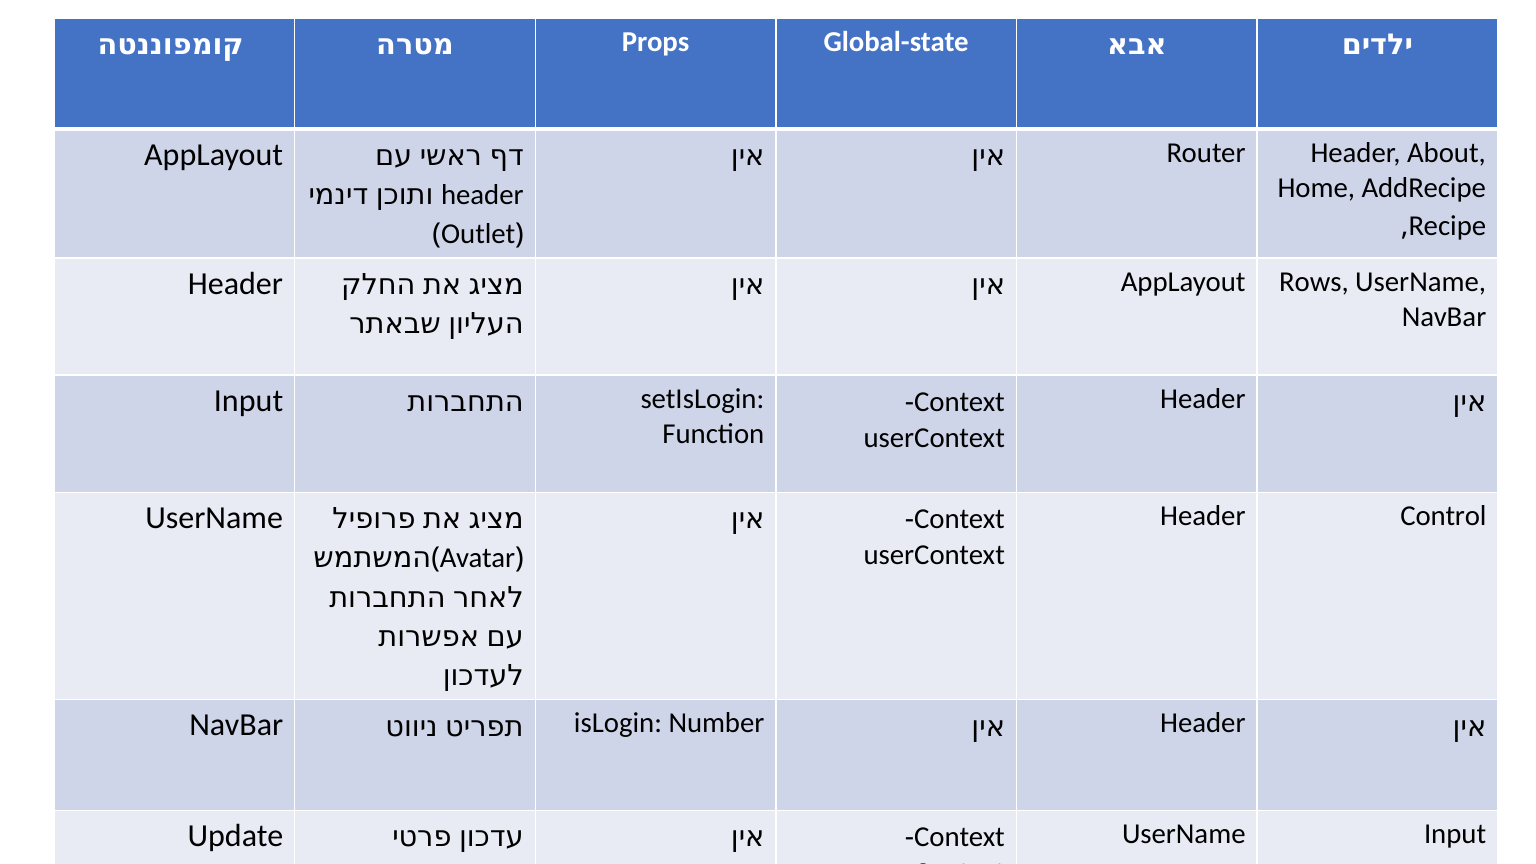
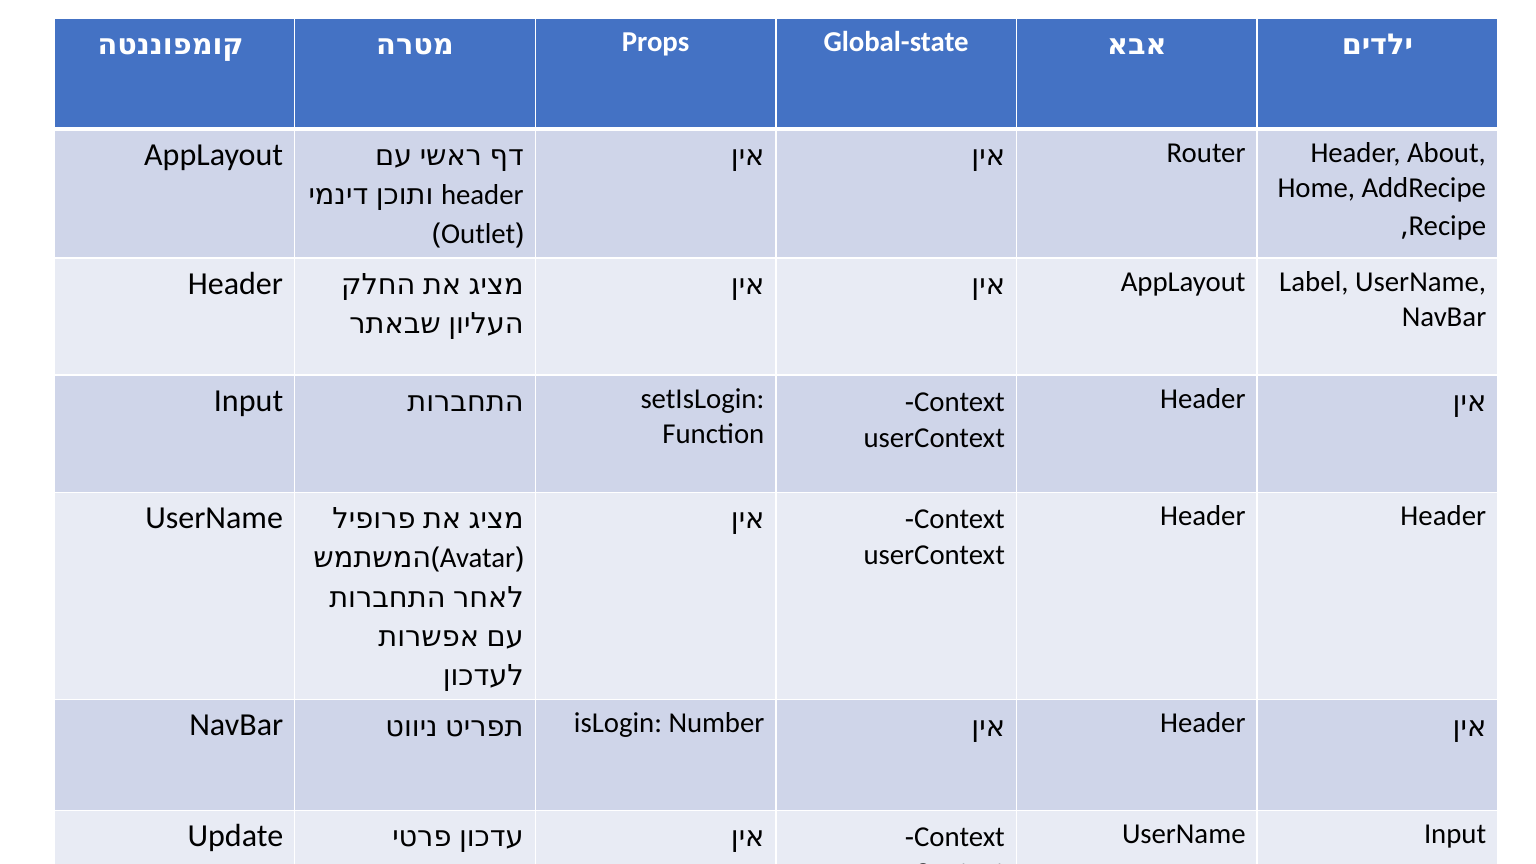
Rows: Rows -> Label (1314, 282)
Header Control: Control -> Header (1443, 516)
